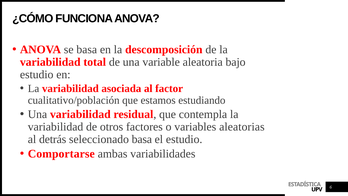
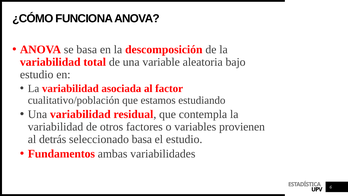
aleatorias: aleatorias -> provienen (242, 127)
Comportarse: Comportarse -> Fundamentos (61, 153)
